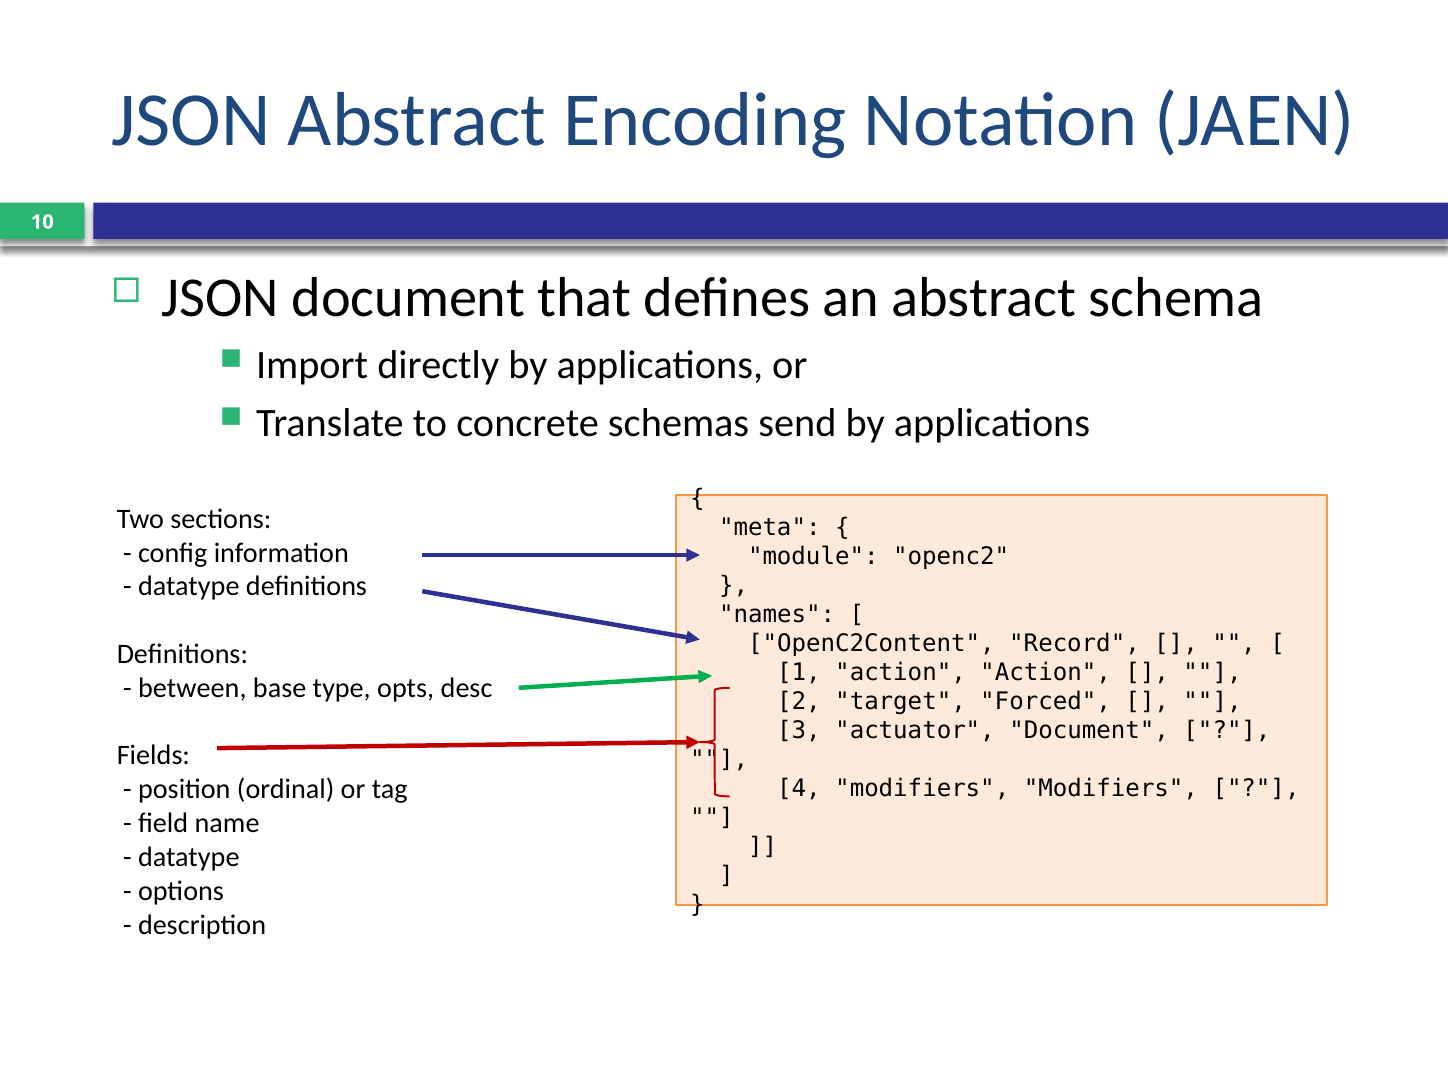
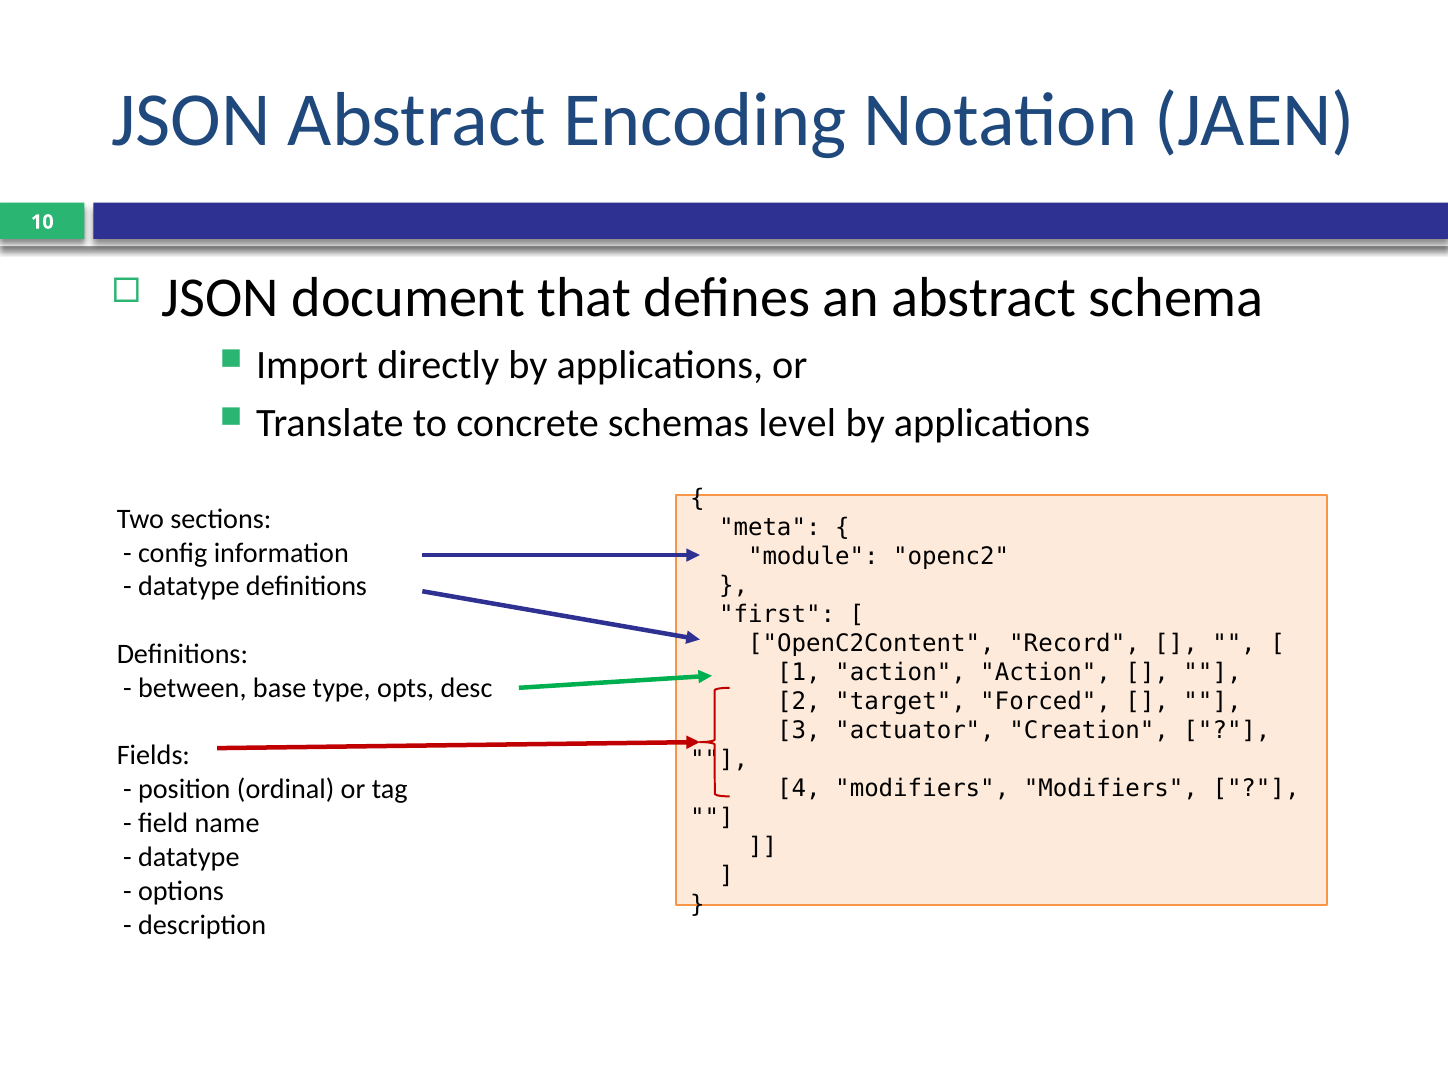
send: send -> level (797, 423)
names: names -> first (777, 615)
actuator Document: Document -> Creation (1089, 730)
